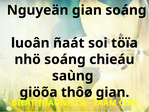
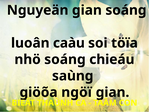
ñaát: ñaát -> caàu (69, 43)
thôø: thôø -> ngöï (77, 92)
